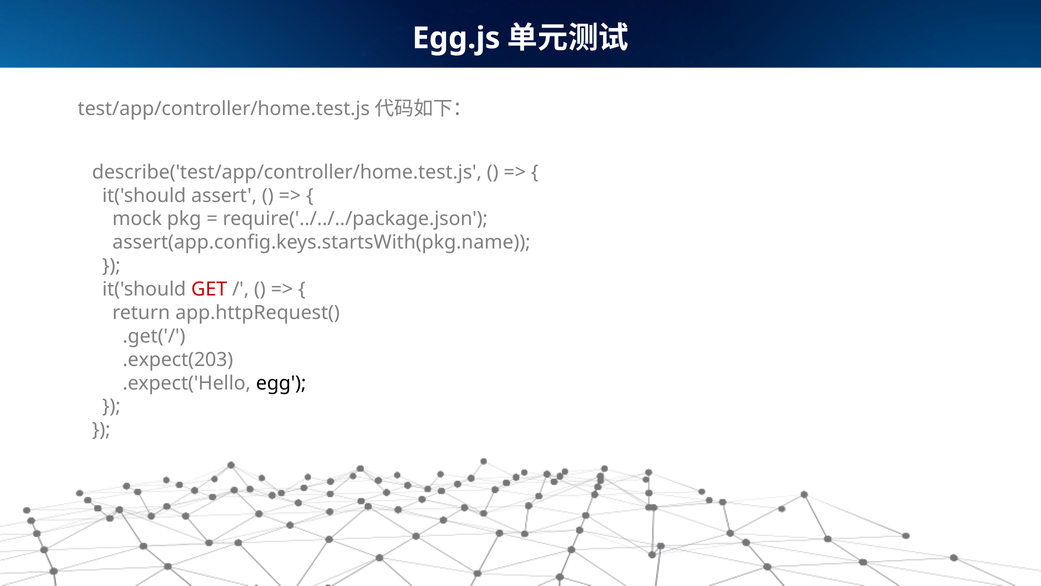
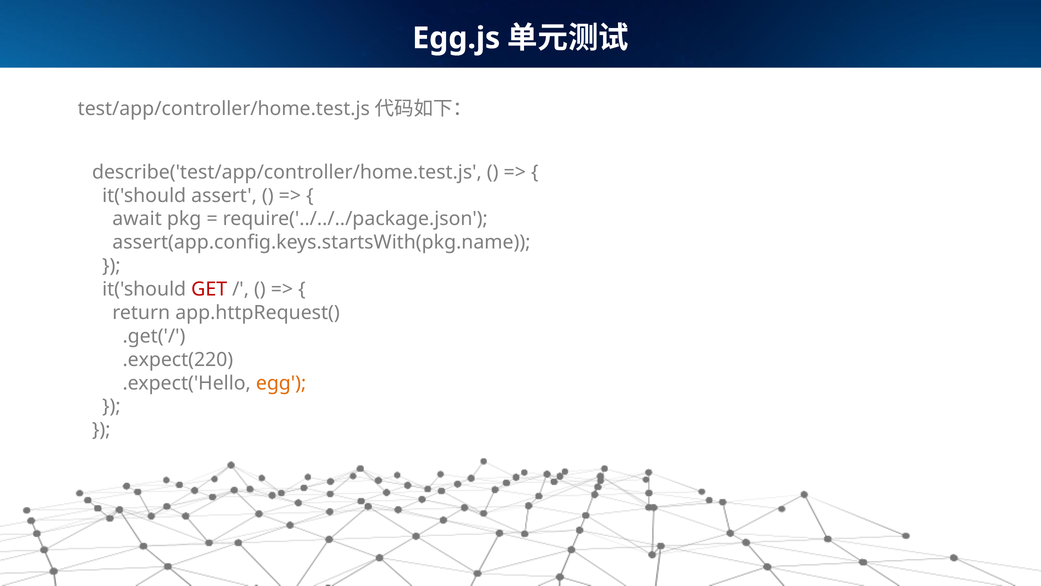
mock: mock -> await (137, 219)
.expect(203: .expect(203 -> .expect(220 (178, 359)
egg colour: black -> orange (281, 383)
